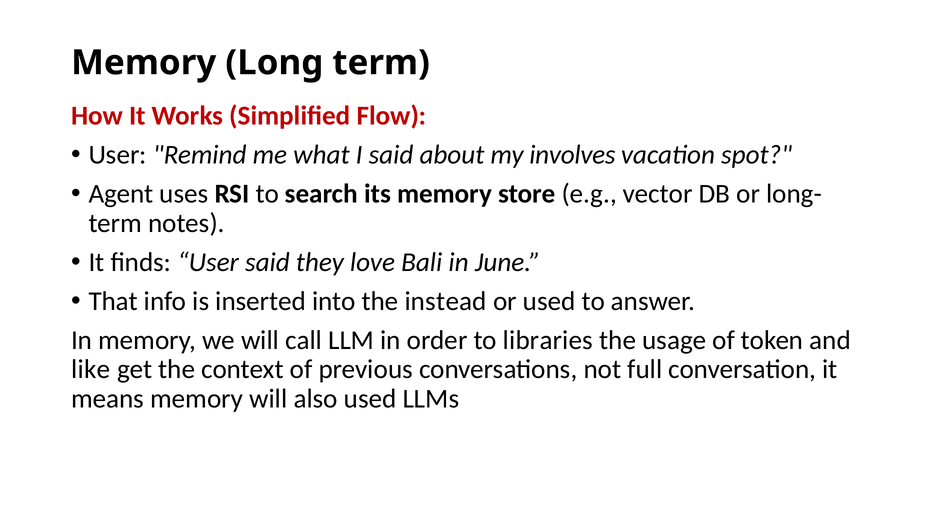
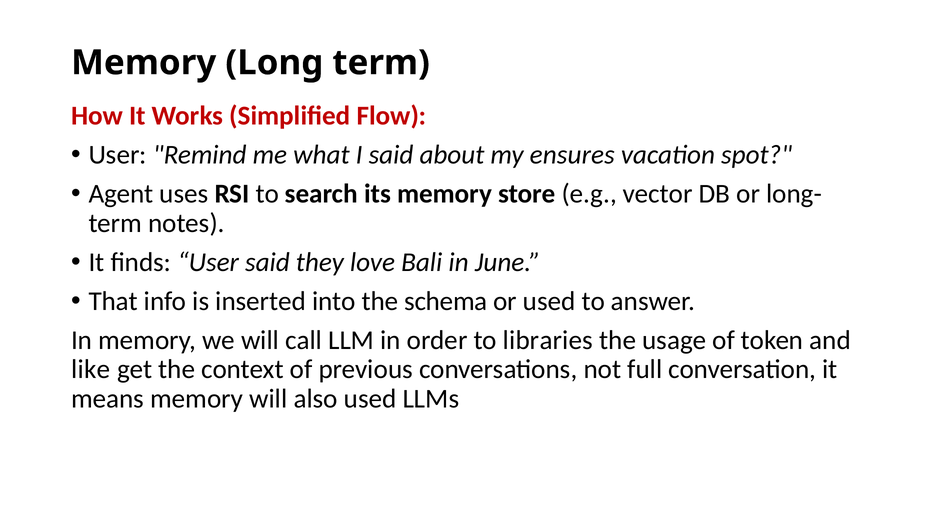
involves: involves -> ensures (572, 155)
instead: instead -> schema (446, 301)
